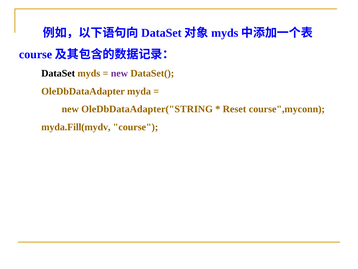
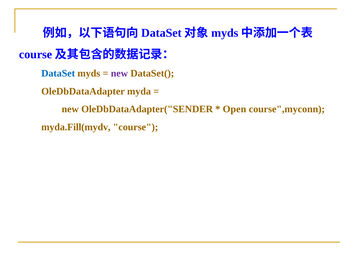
DataSet colour: black -> blue (58, 73)
OleDbDataAdapter("STRING: OleDbDataAdapter("STRING -> OleDbDataAdapter("SENDER (147, 109)
Reset: Reset -> Open (234, 109)
